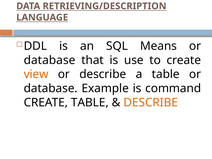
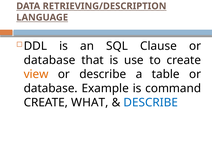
Means: Means -> Clause (159, 46)
CREATE TABLE: TABLE -> WHAT (90, 103)
DESCRIBE colour: orange -> blue (151, 103)
